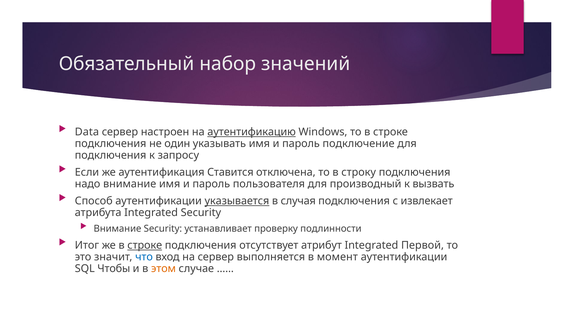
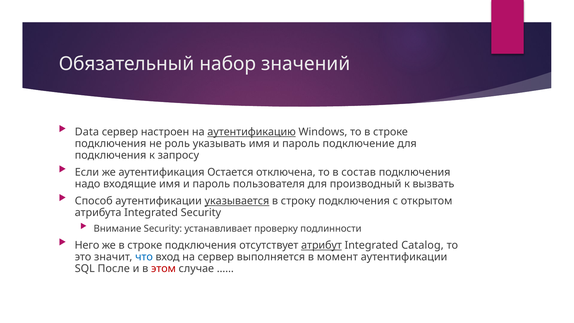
один: один -> роль (177, 144)
Ставится: Ставится -> Остается (230, 172)
строку: строку -> состав (359, 172)
надо внимание: внимание -> входящие (130, 184)
случая: случая -> строку (298, 201)
извлекает: извлекает -> открытом (427, 201)
Итог: Итог -> Него (87, 245)
строке underline: present -> none (145, 245)
атрибут underline: none -> present (322, 245)
Первой: Первой -> Catalog (422, 245)
Чтобы: Чтобы -> После (114, 268)
этом colour: orange -> red (163, 268)
